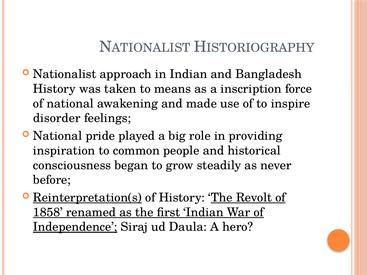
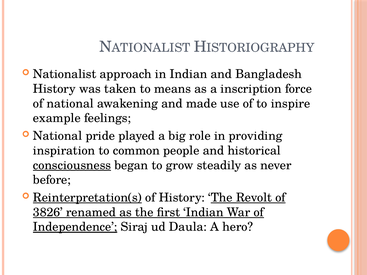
disorder: disorder -> example (57, 118)
consciousness underline: none -> present (72, 165)
1858: 1858 -> 3826 (48, 212)
